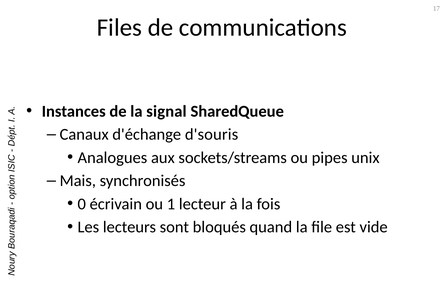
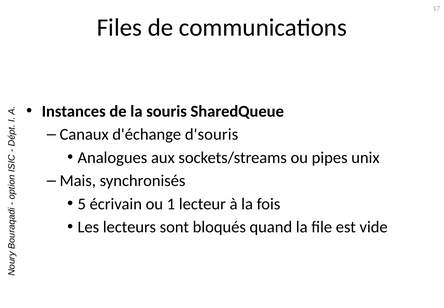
signal: signal -> souris (167, 111)
0: 0 -> 5 (82, 204)
